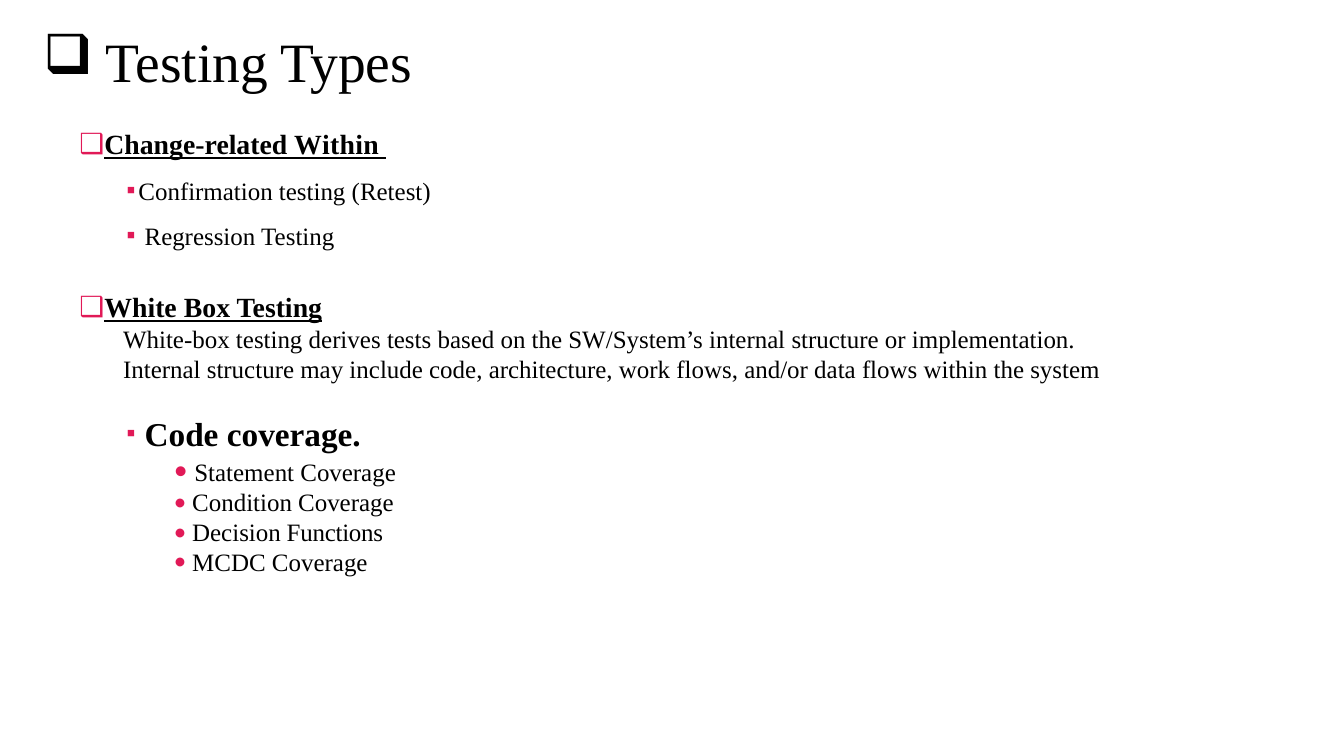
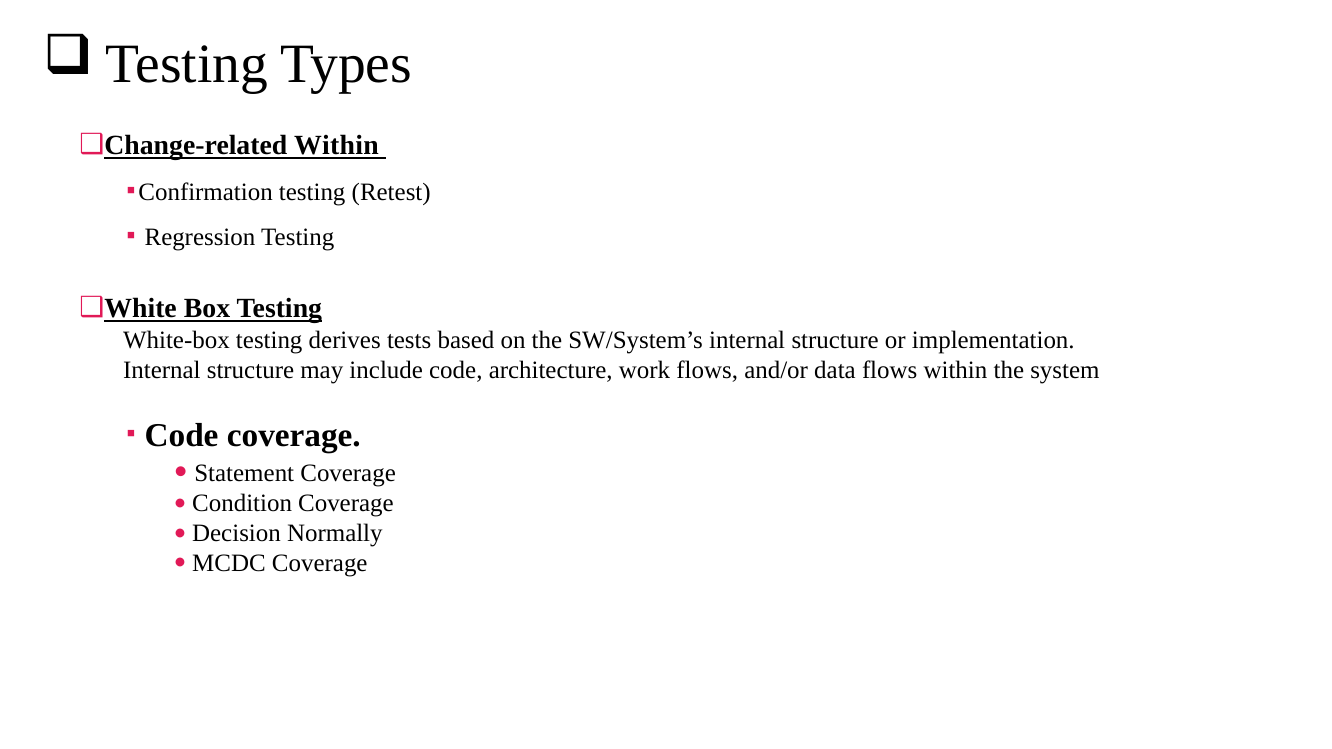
Functions: Functions -> Normally (335, 533)
